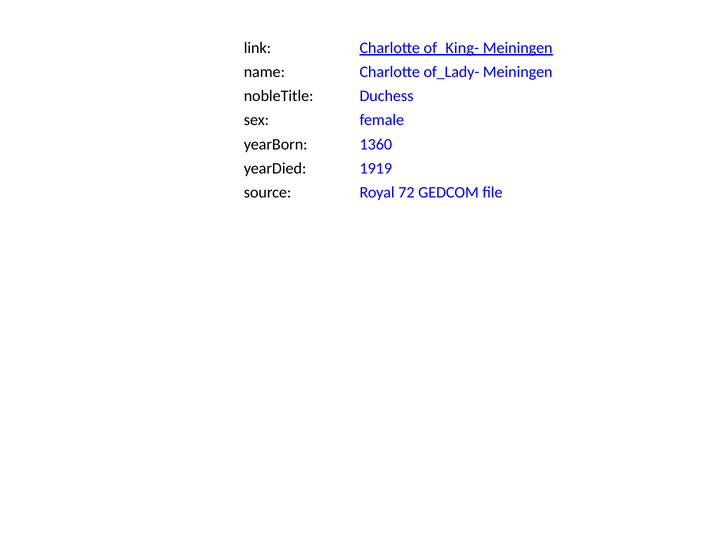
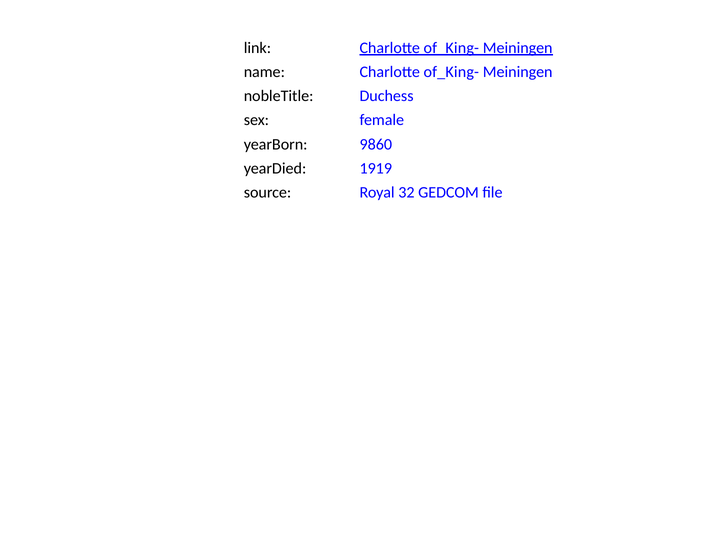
name Charlotte of_Lady-: of_Lady- -> of_King- (451, 72)
1360: 1360 -> 9860 (376, 144)
72: 72 -> 32 (406, 193)
